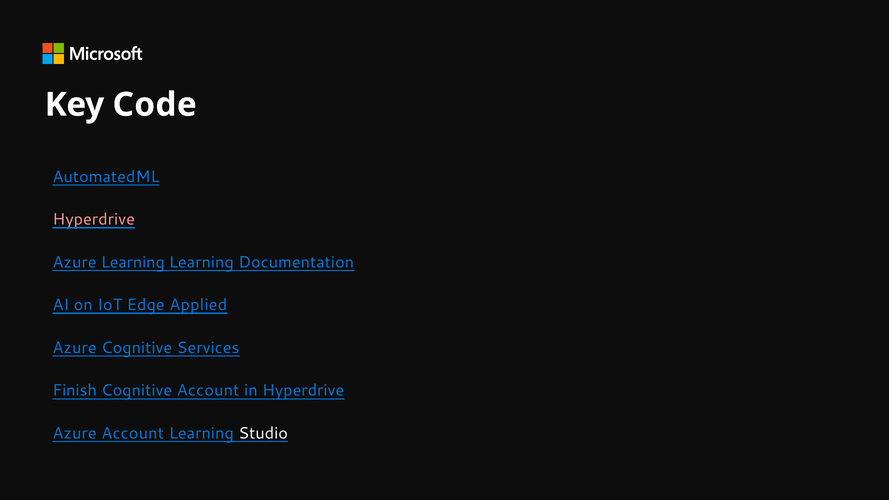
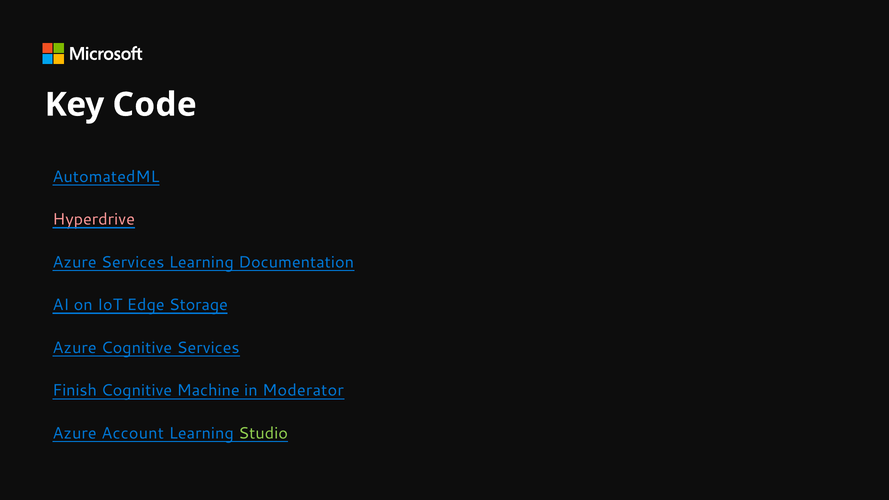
Azure Learning: Learning -> Services (133, 262)
Applied: Applied -> Storage (198, 305)
Cognitive Account: Account -> Machine (208, 391)
in Hyperdrive: Hyperdrive -> Moderator (303, 391)
Studio colour: white -> light green (263, 433)
